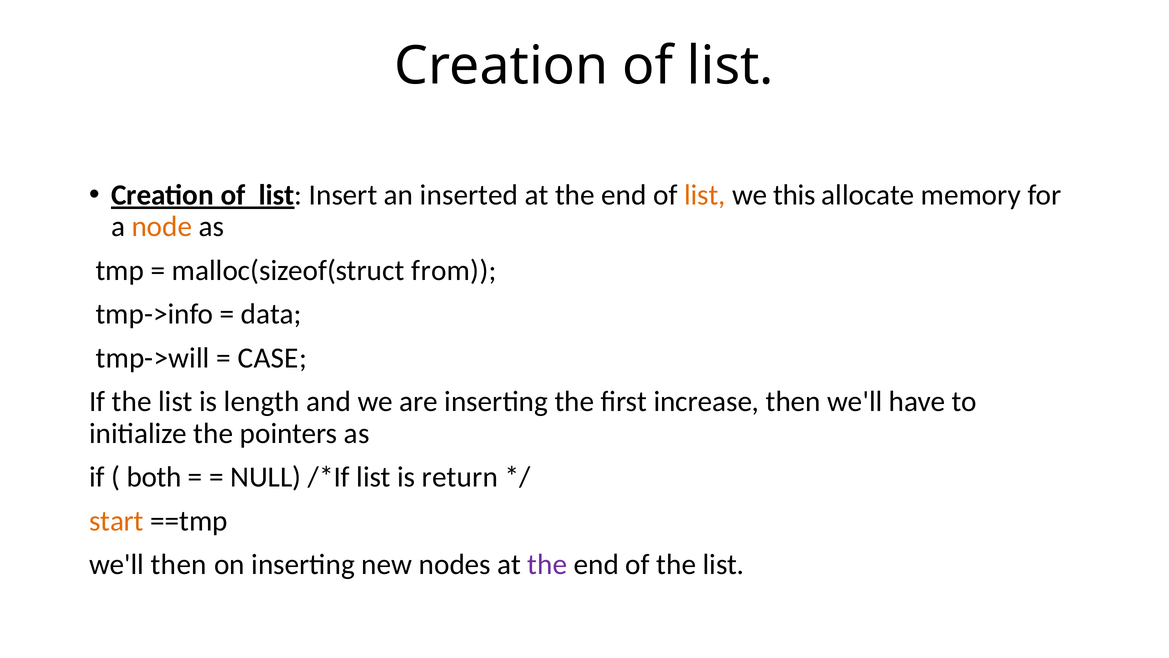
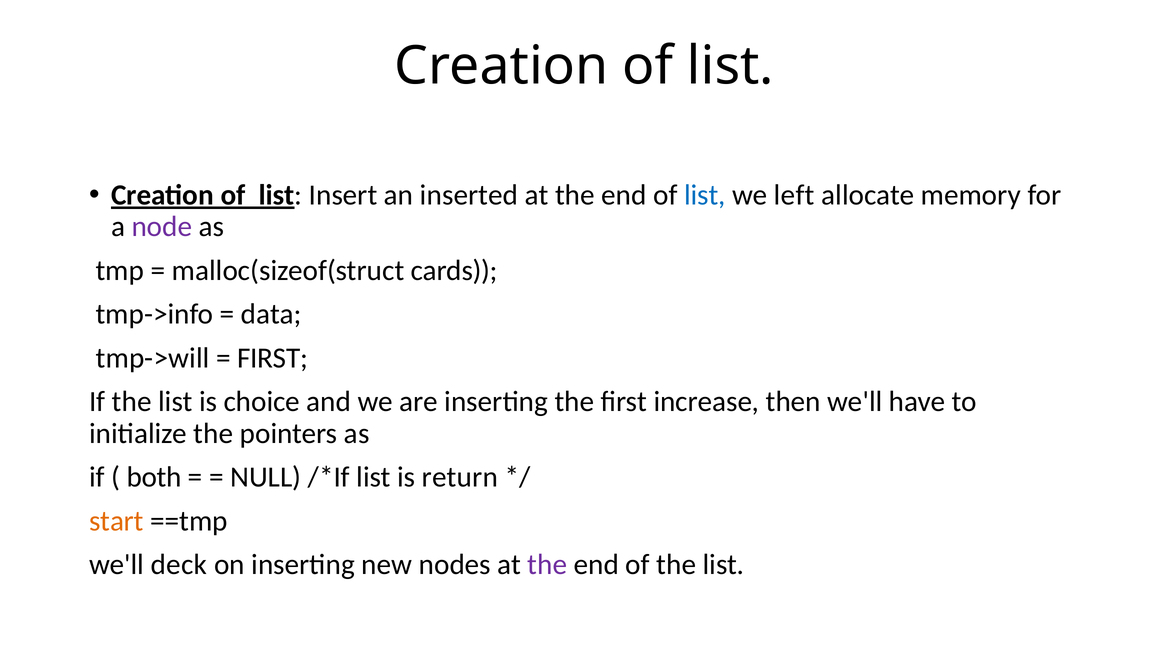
list colour: orange -> blue (705, 195)
this: this -> left (794, 195)
node colour: orange -> purple (162, 227)
from: from -> cards (454, 270)
CASE: CASE -> FIRST (273, 358)
length: length -> choice (262, 402)
we'll then: then -> deck (179, 564)
